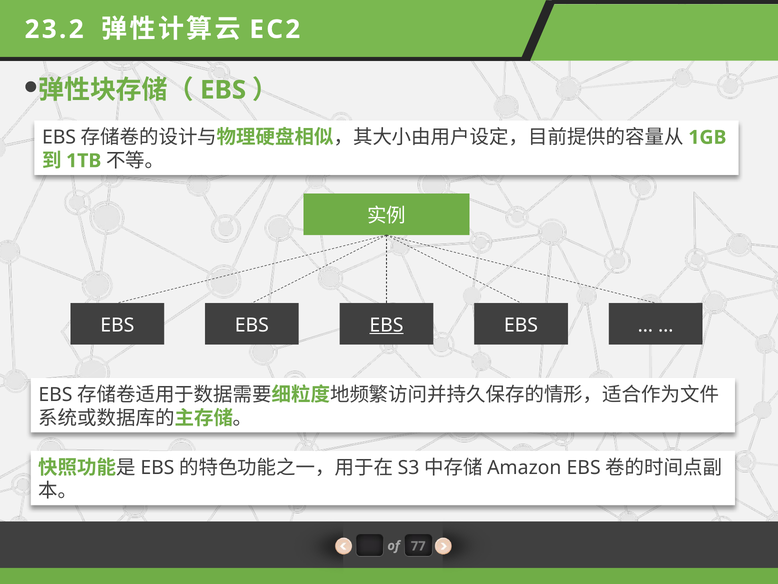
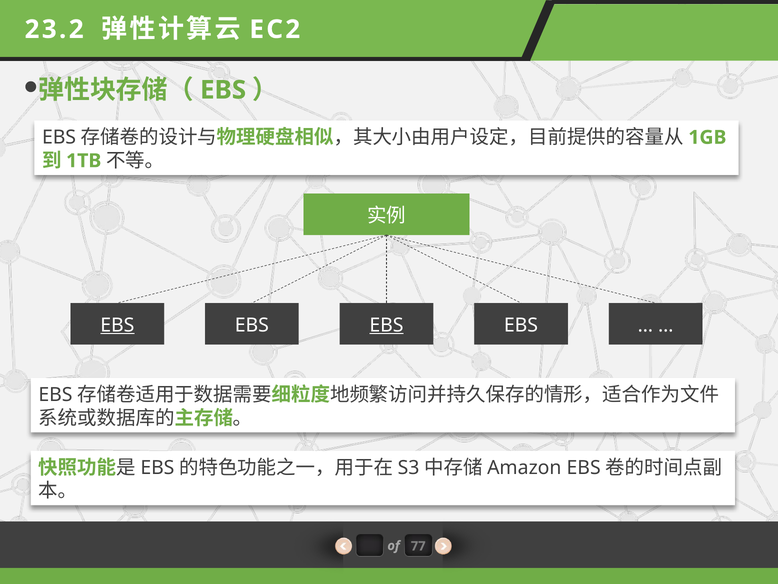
EBS underline: none -> present (117, 325)
